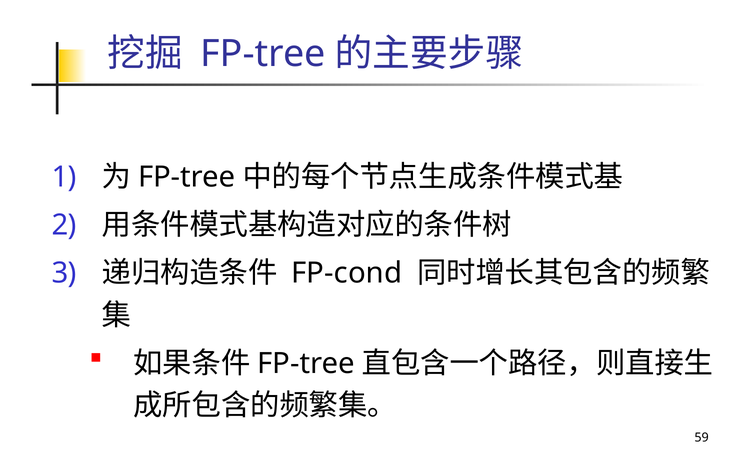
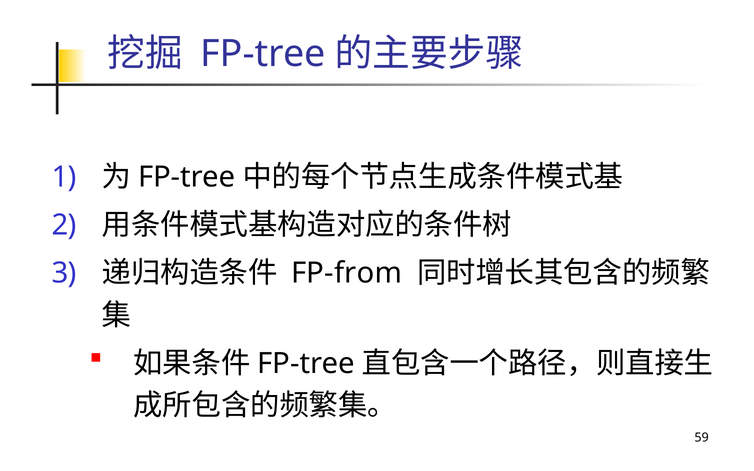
FP-cond: FP-cond -> FP-from (347, 273)
